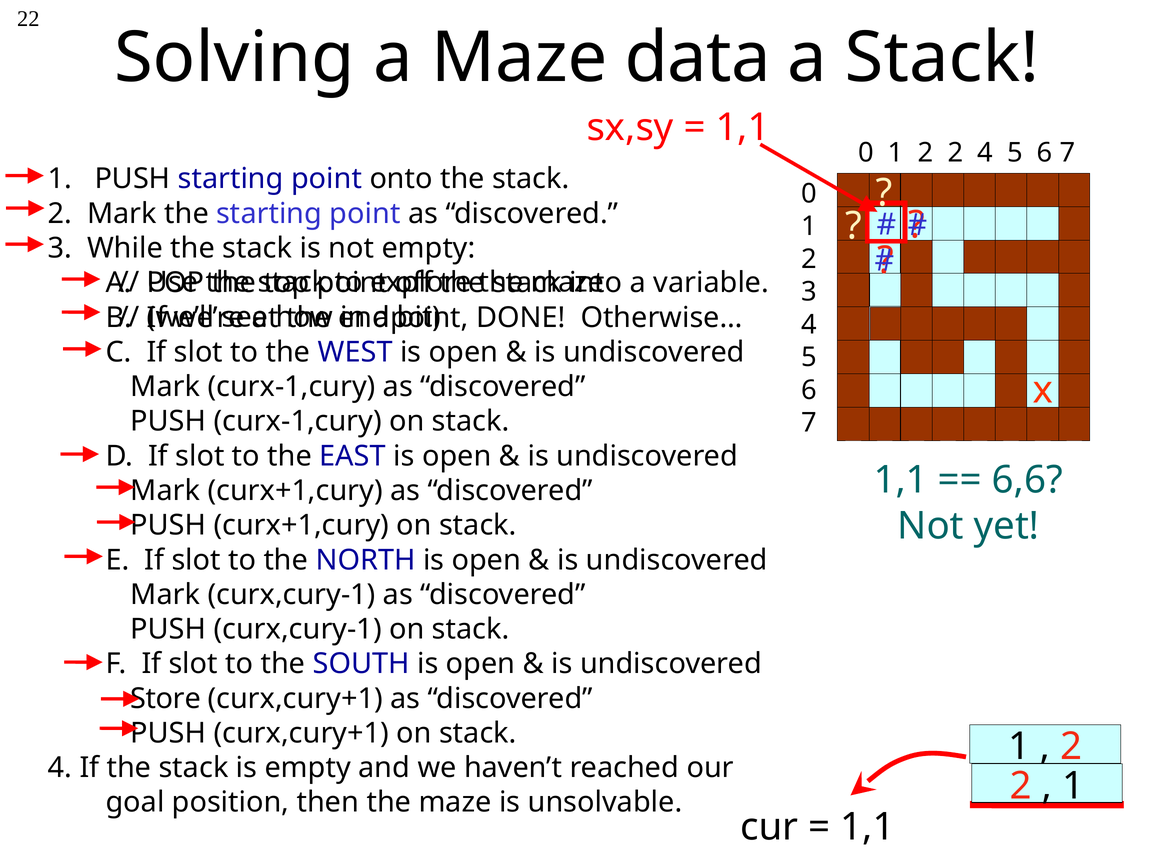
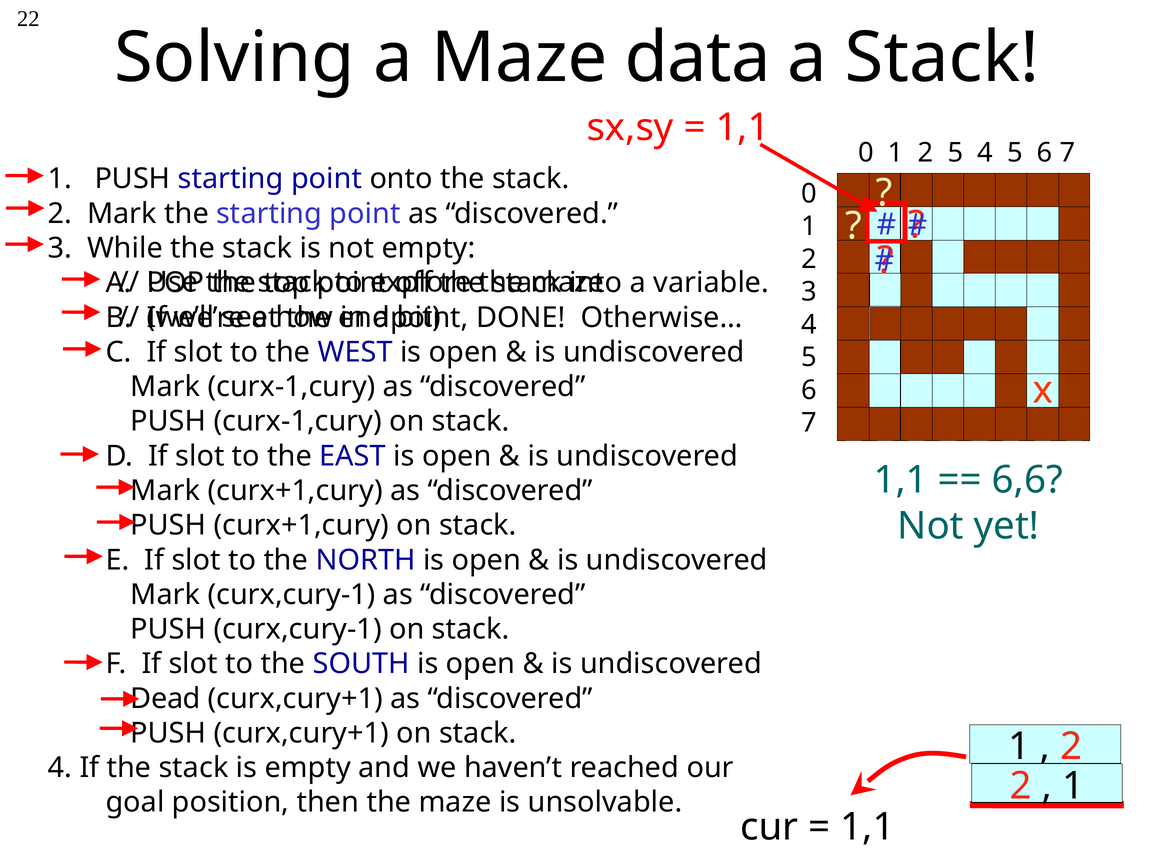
2 2: 2 -> 5 (955, 153)
Store: Store -> Dead (165, 699)
